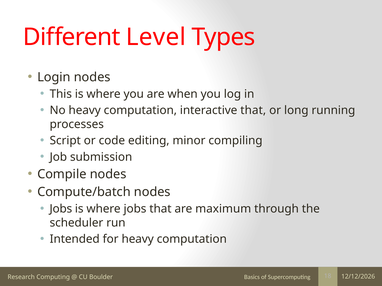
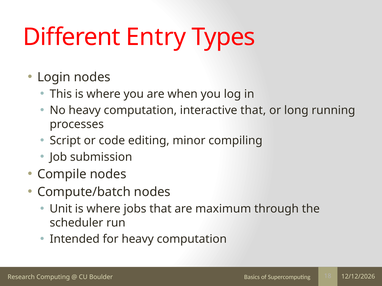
Level: Level -> Entry (156, 37)
Jobs: Jobs -> Unit (61, 209)
